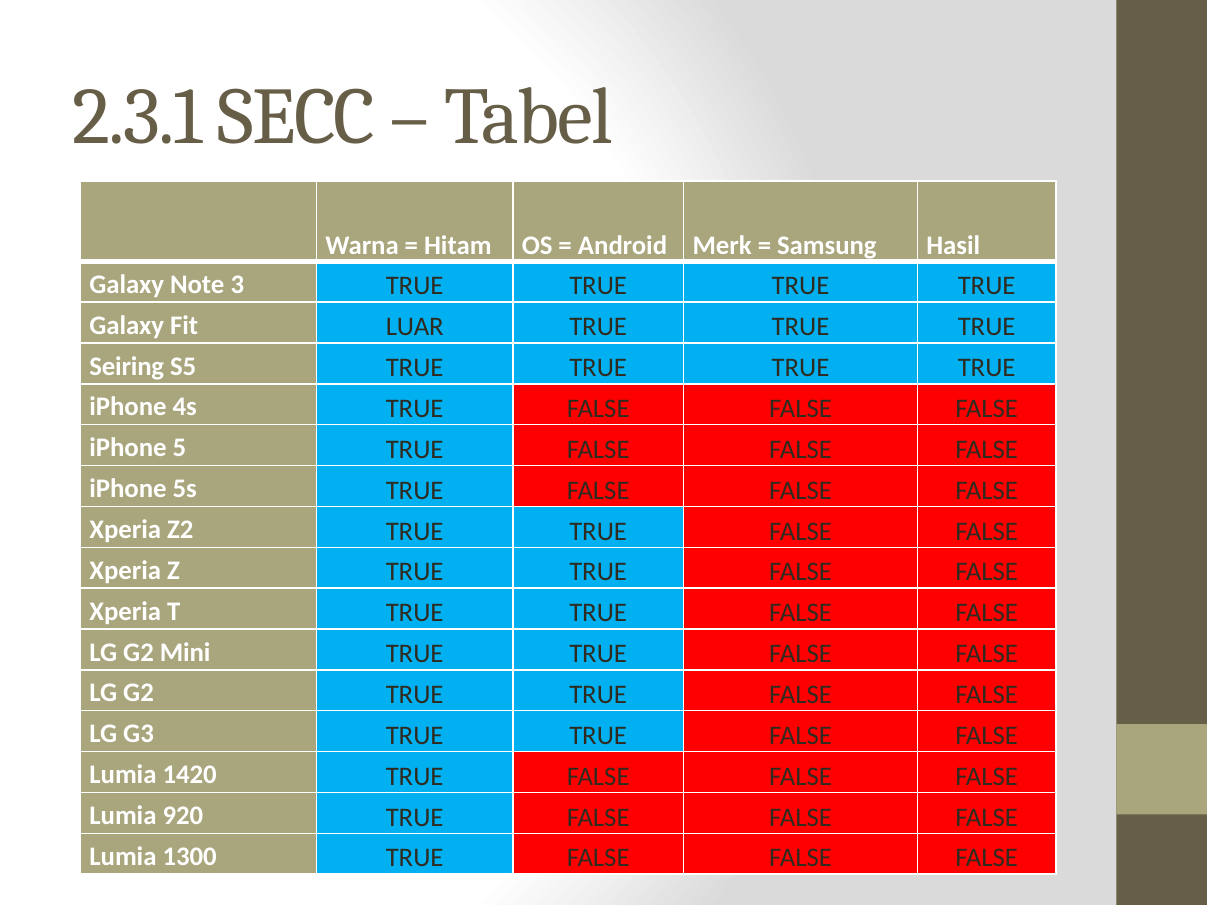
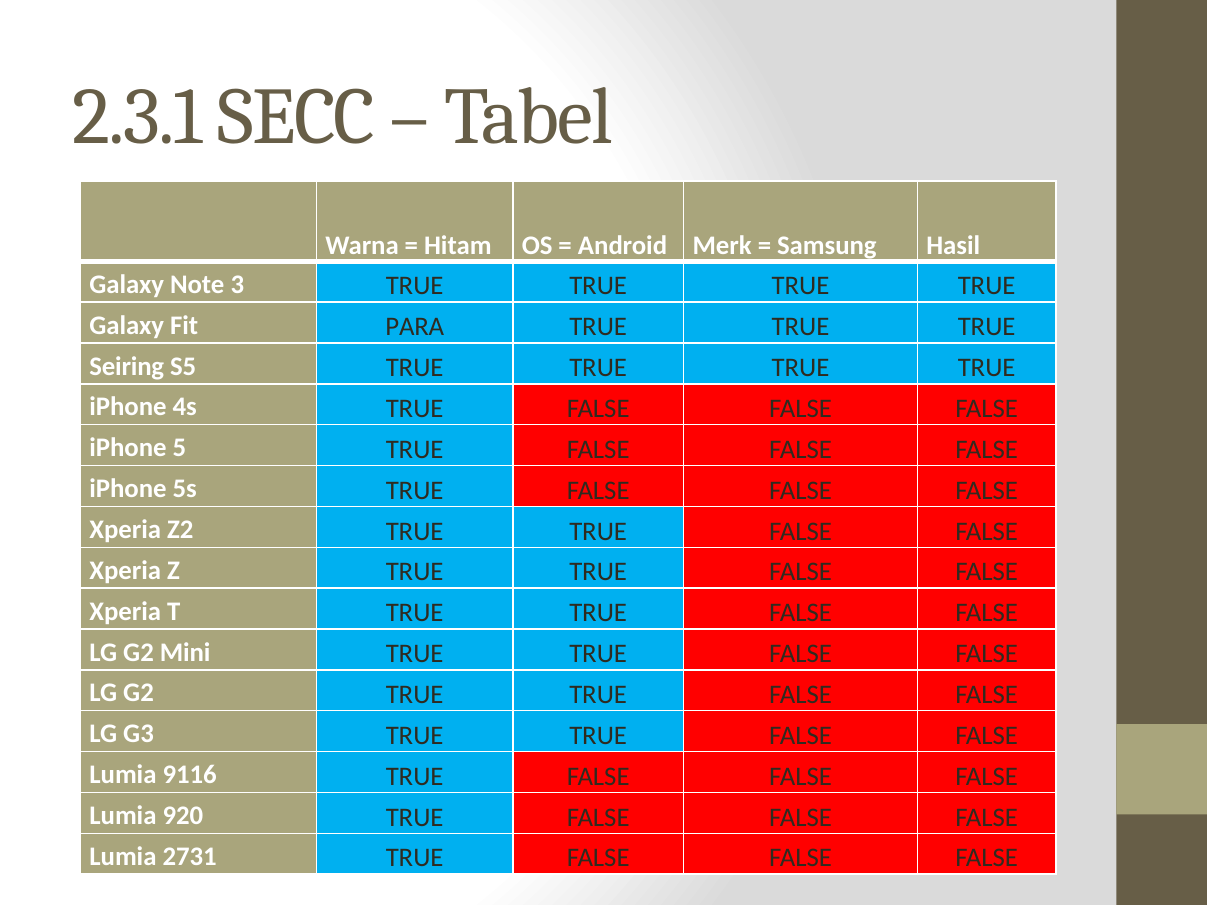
LUAR: LUAR -> PARA (415, 327)
1420: 1420 -> 9116 (190, 775)
1300: 1300 -> 2731 (190, 857)
